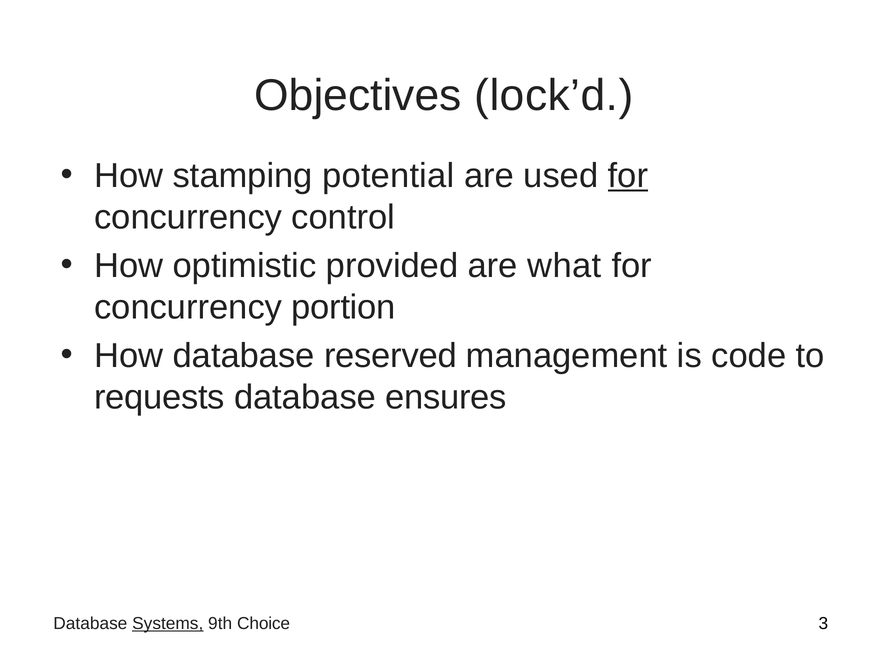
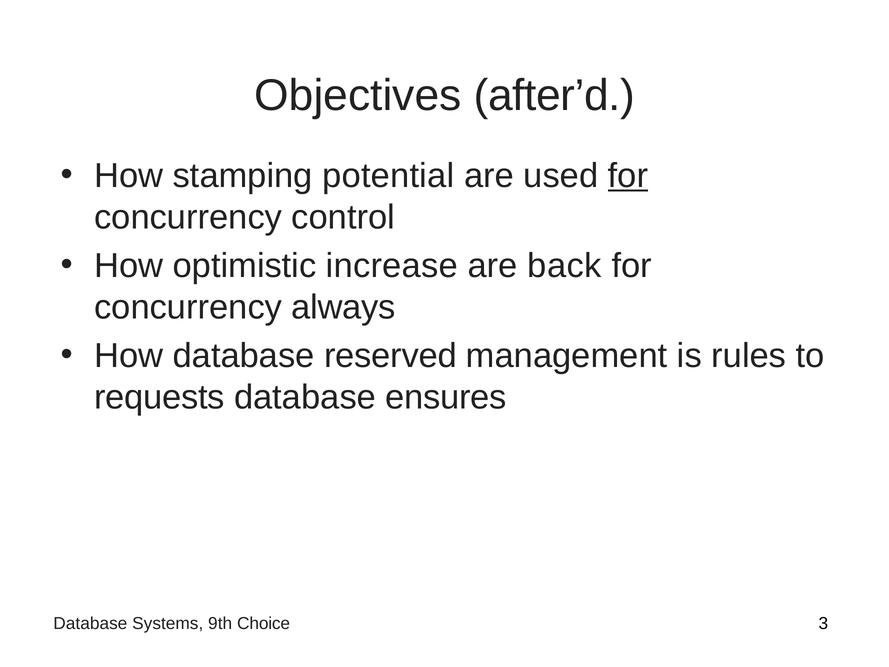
lock’d: lock’d -> after’d (554, 96)
provided: provided -> increase (392, 266)
what: what -> back (564, 266)
portion: portion -> always (343, 307)
code: code -> rules (749, 356)
Systems underline: present -> none (168, 624)
